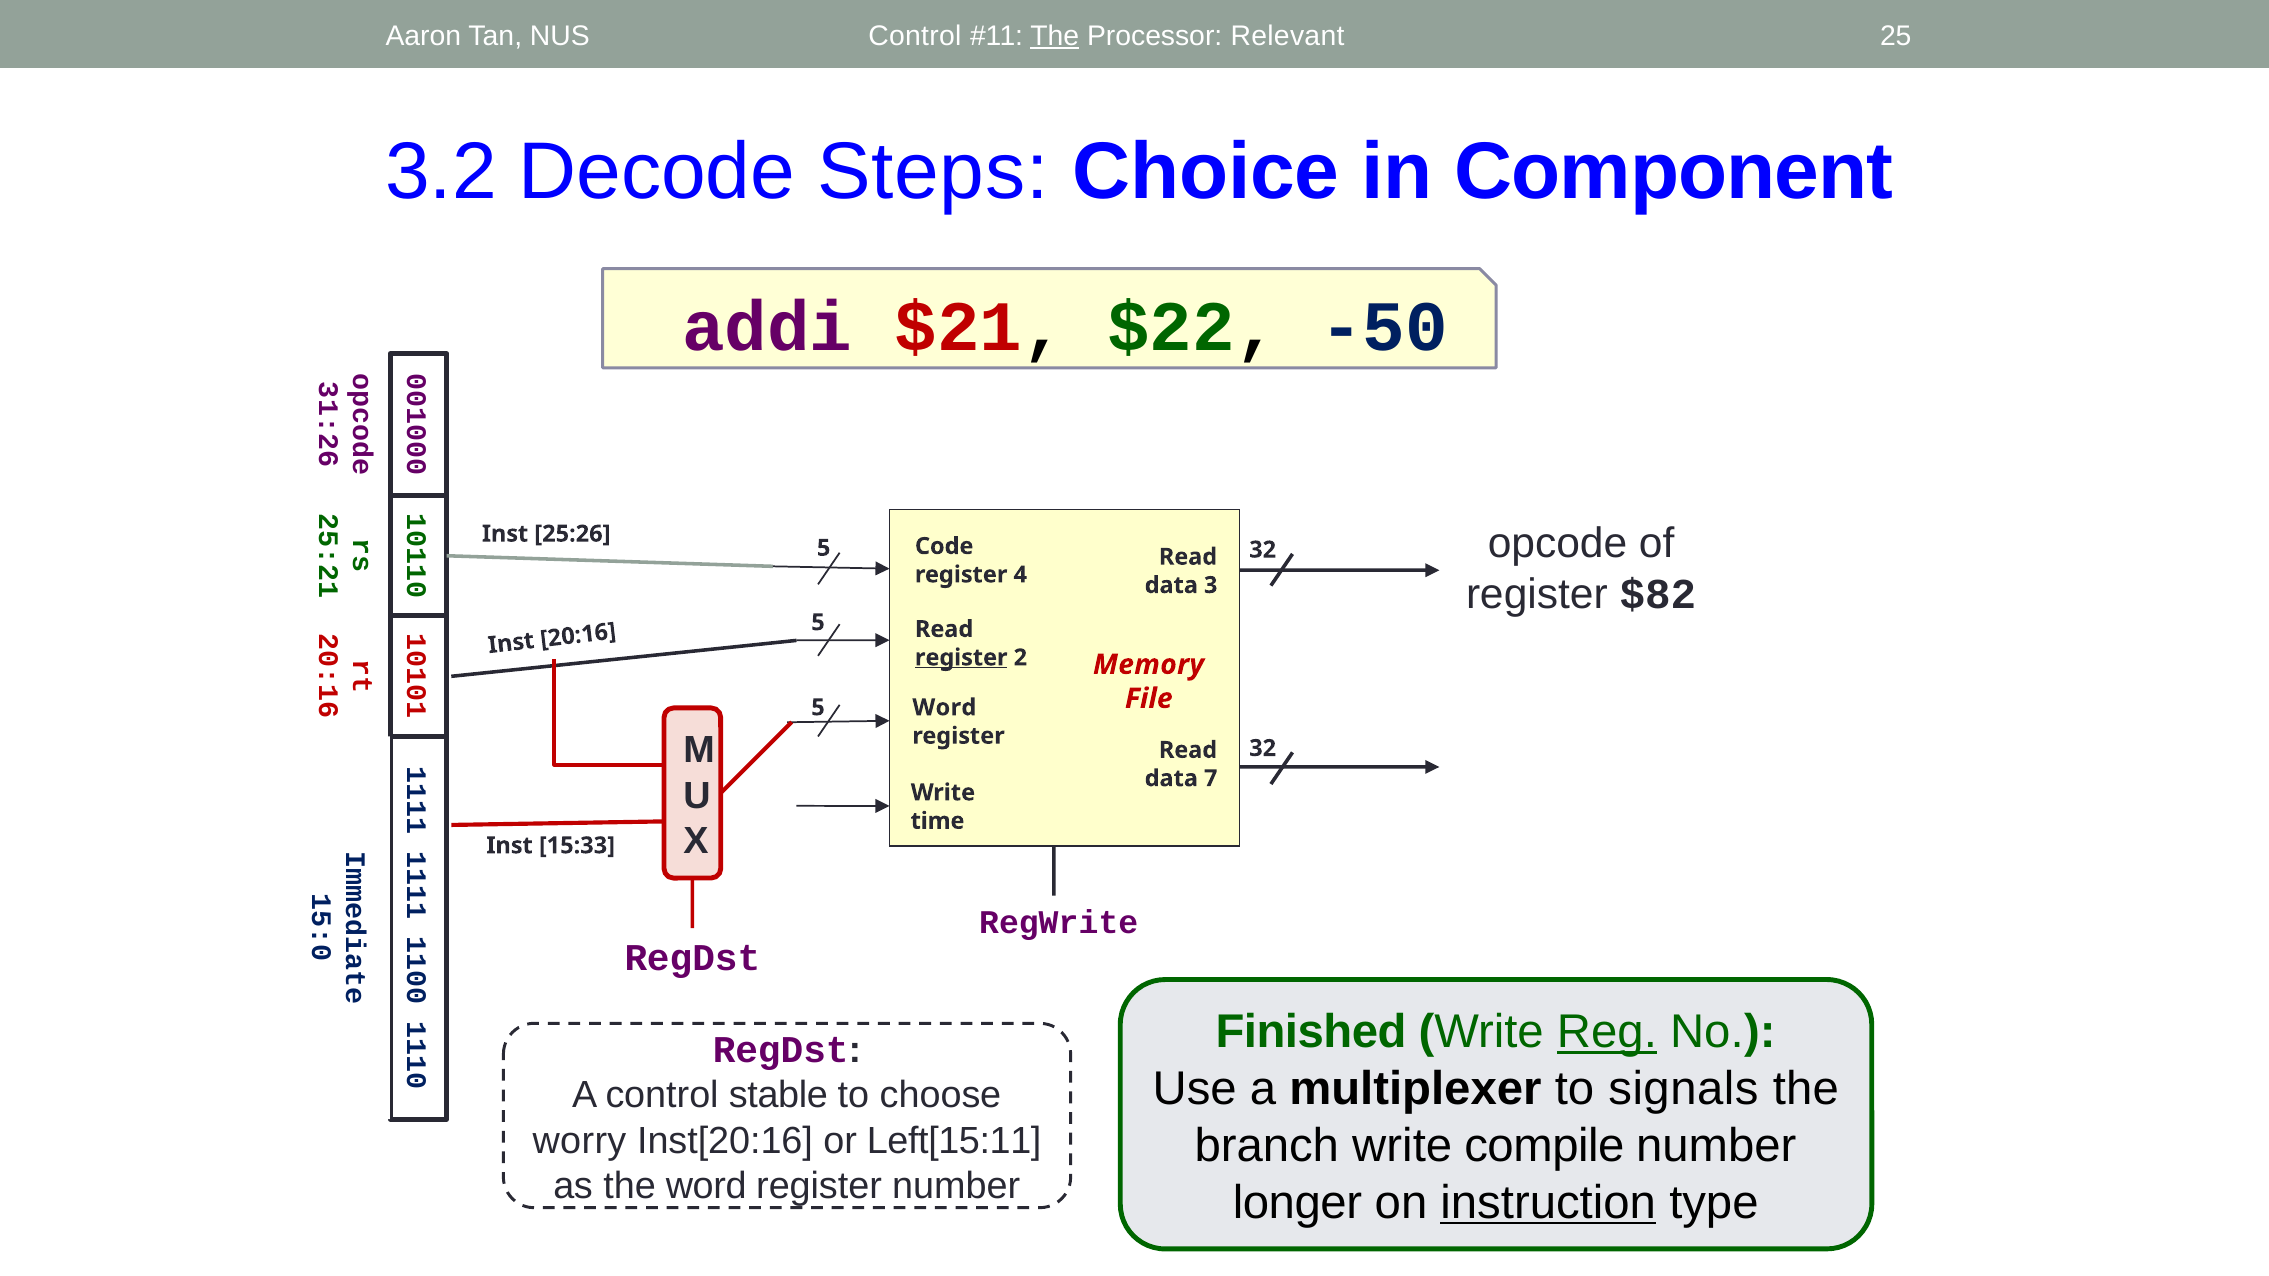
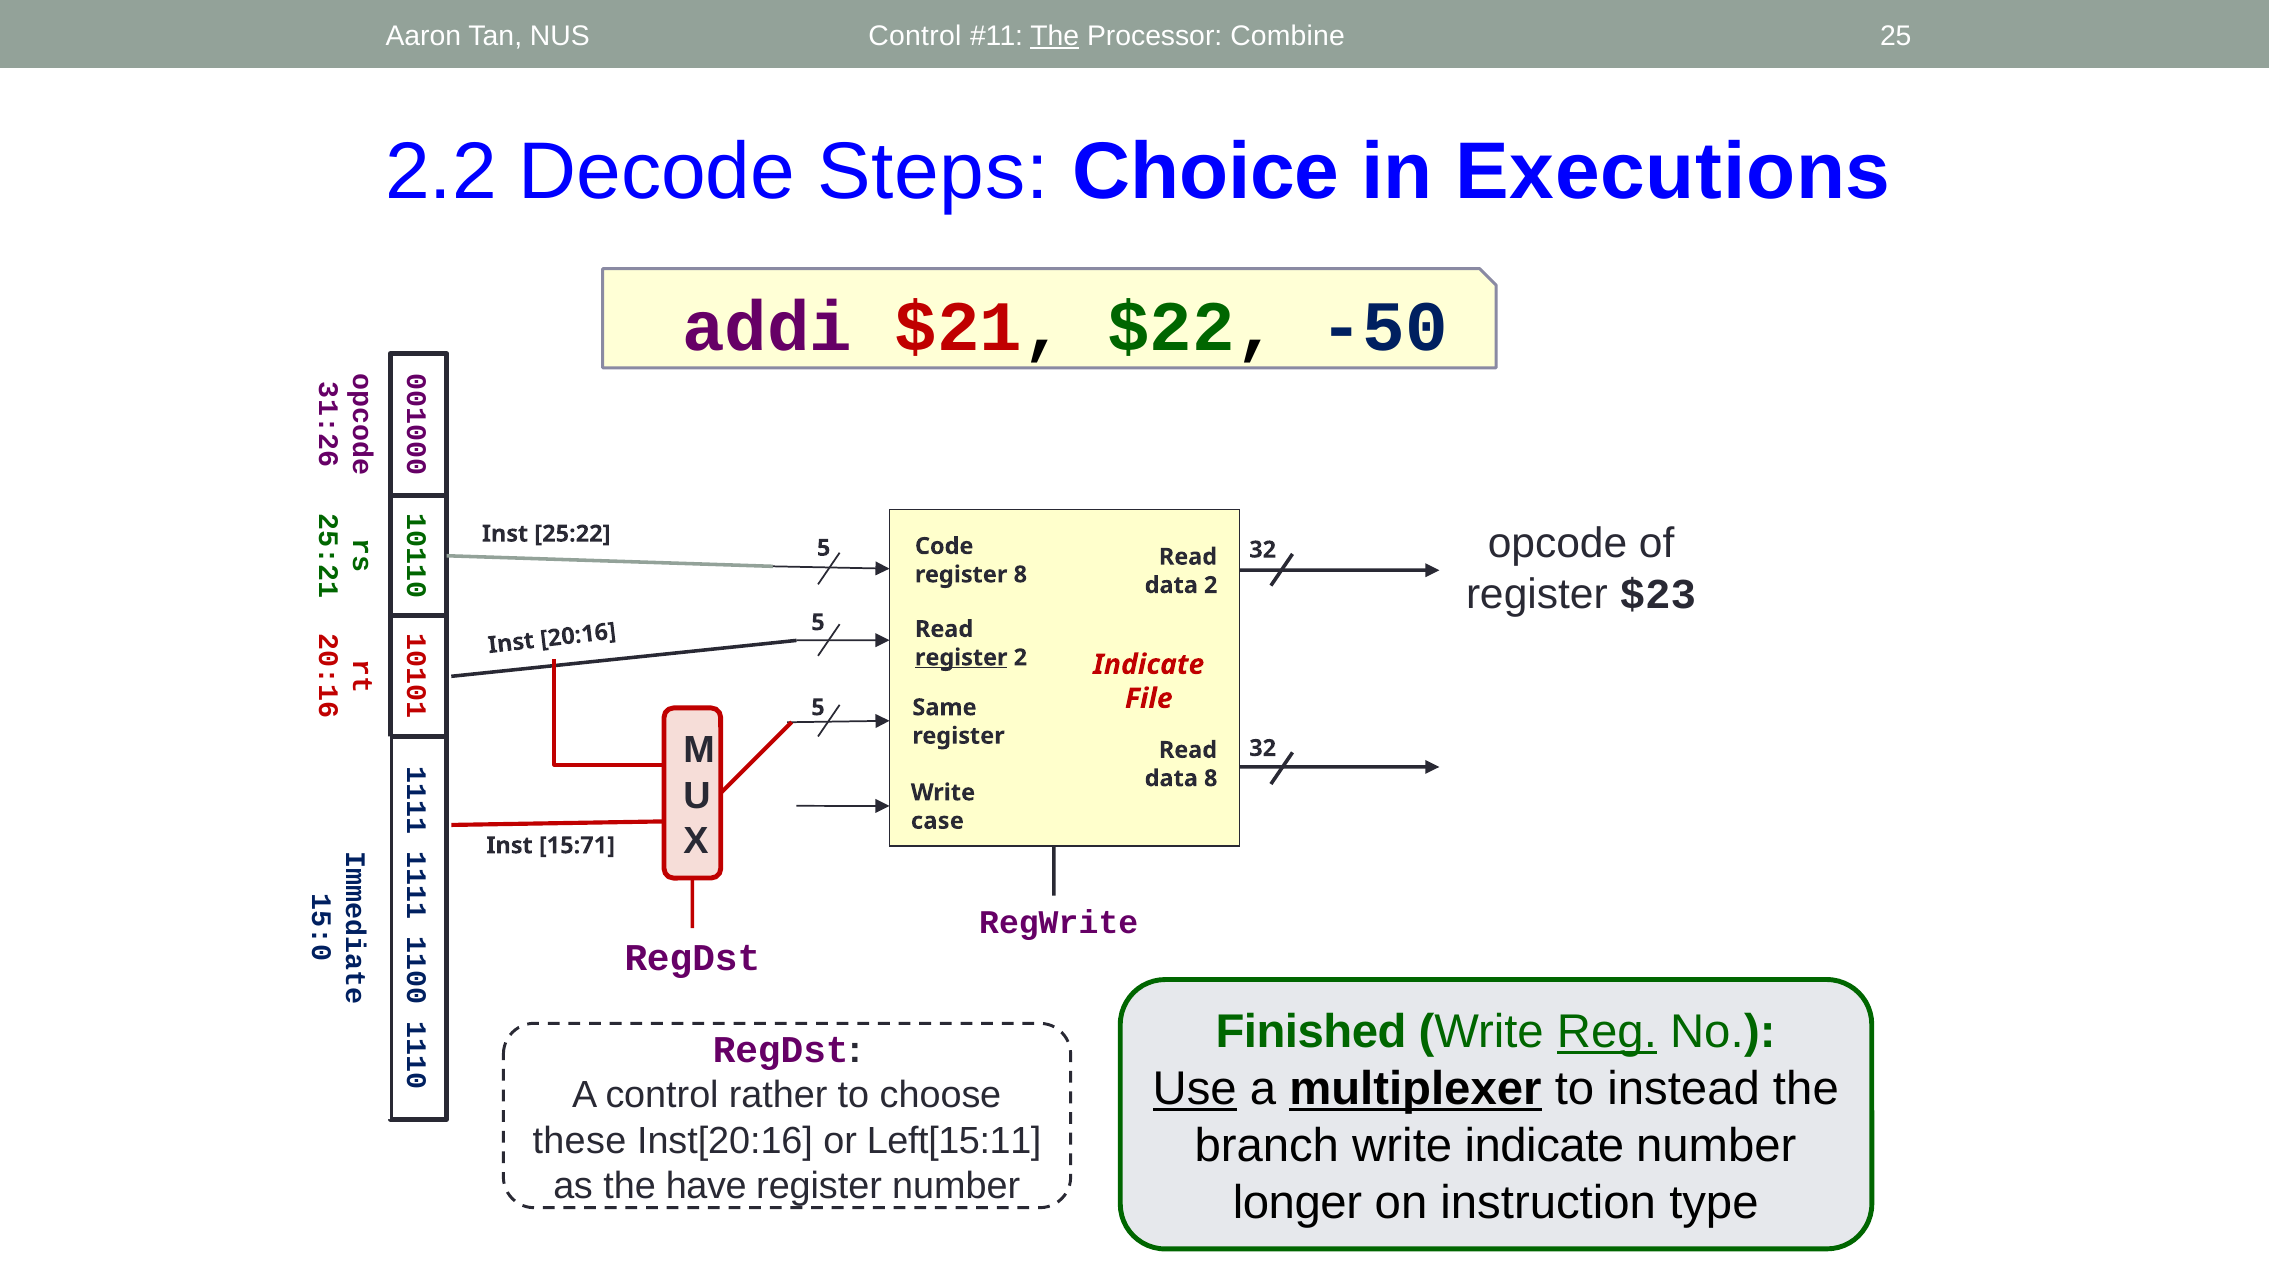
Relevant: Relevant -> Combine (1288, 36)
3.2: 3.2 -> 2.2 (441, 172)
Component: Component -> Executions (1673, 172)
25:26: 25:26 -> 25:22 (572, 534)
register 4: 4 -> 8 (1020, 575)
$82: $82 -> $23 (1658, 595)
data 3: 3 -> 2 (1211, 585)
Memory: Memory -> Indicate (1149, 665)
Word: Word -> Same (944, 708)
data 7: 7 -> 8 (1211, 779)
time: time -> case (937, 821)
15:33: 15:33 -> 15:71 (577, 846)
Use underline: none -> present (1195, 1089)
multiplexer underline: none -> present (1415, 1089)
signals: signals -> instead (1684, 1089)
stable: stable -> rather (778, 1096)
worry: worry -> these (579, 1141)
write compile: compile -> indicate (1544, 1146)
the word: word -> have (706, 1186)
instruction underline: present -> none (1548, 1203)
